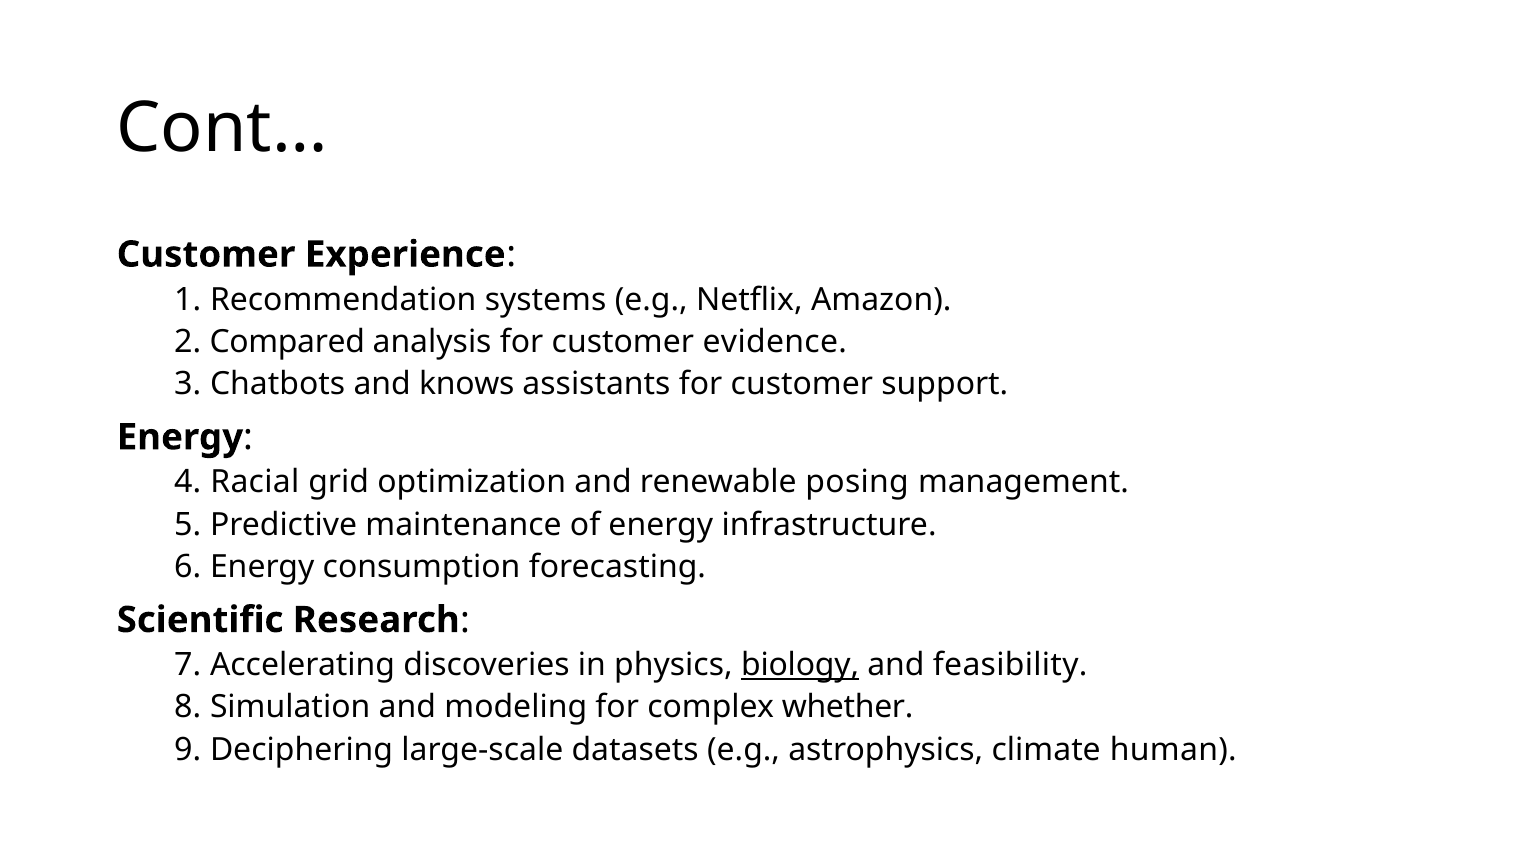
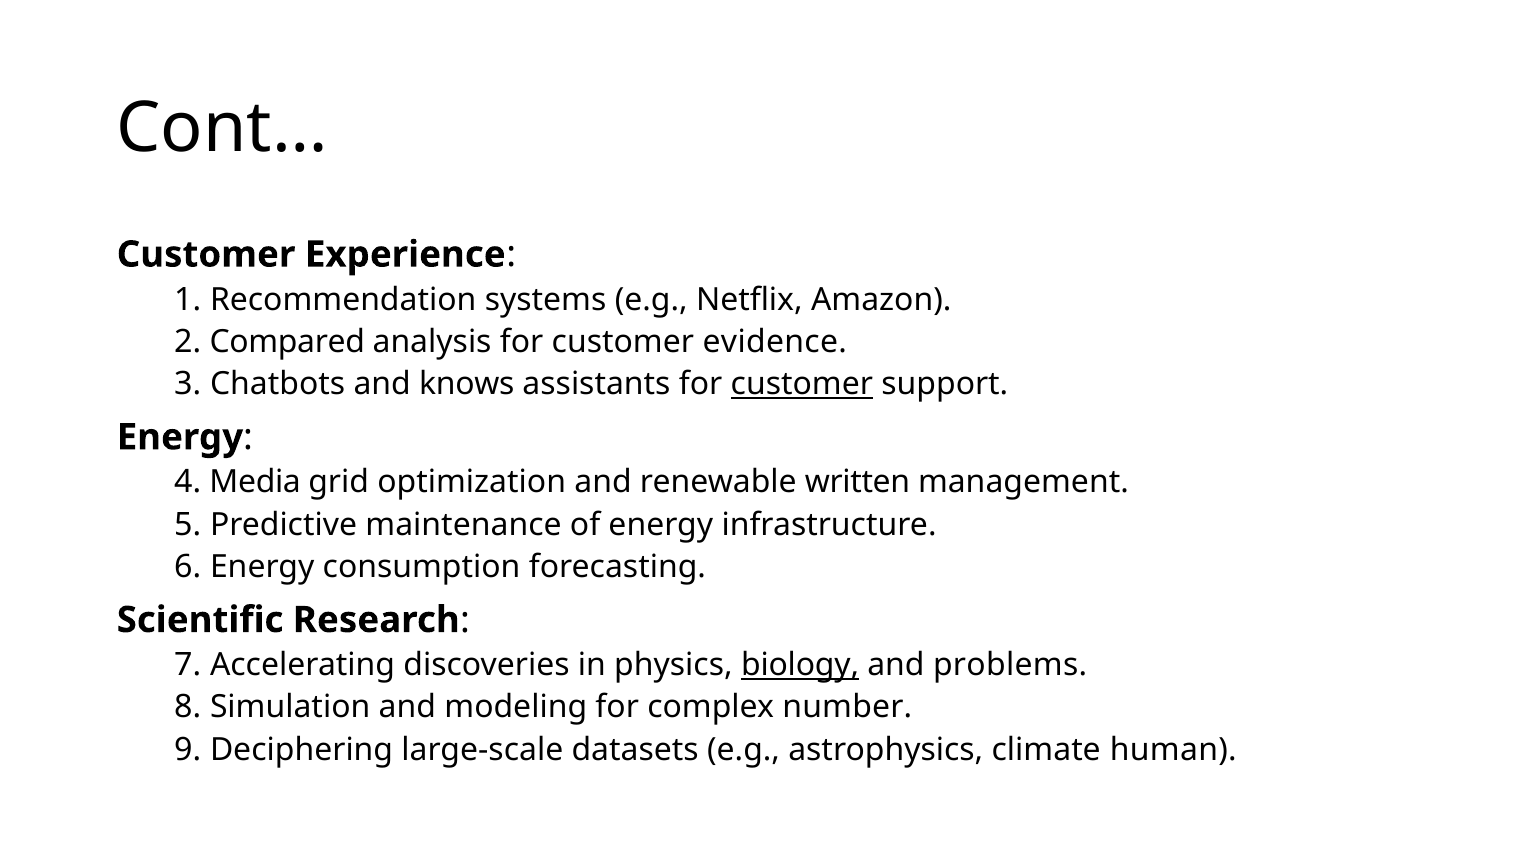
customer underline: none -> present (802, 384)
Racial: Racial -> Media (255, 482)
posing: posing -> written (857, 482)
feasibility: feasibility -> problems (1010, 665)
whether: whether -> number (847, 708)
